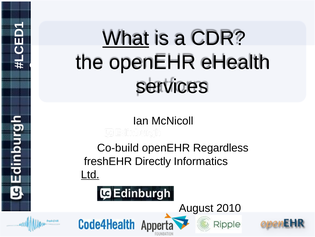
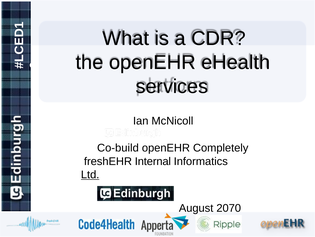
What underline: present -> none (126, 38)
Regardless: Regardless -> Completely (221, 148)
Directly: Directly -> Internal (153, 161)
2010: 2010 -> 2070 (229, 208)
